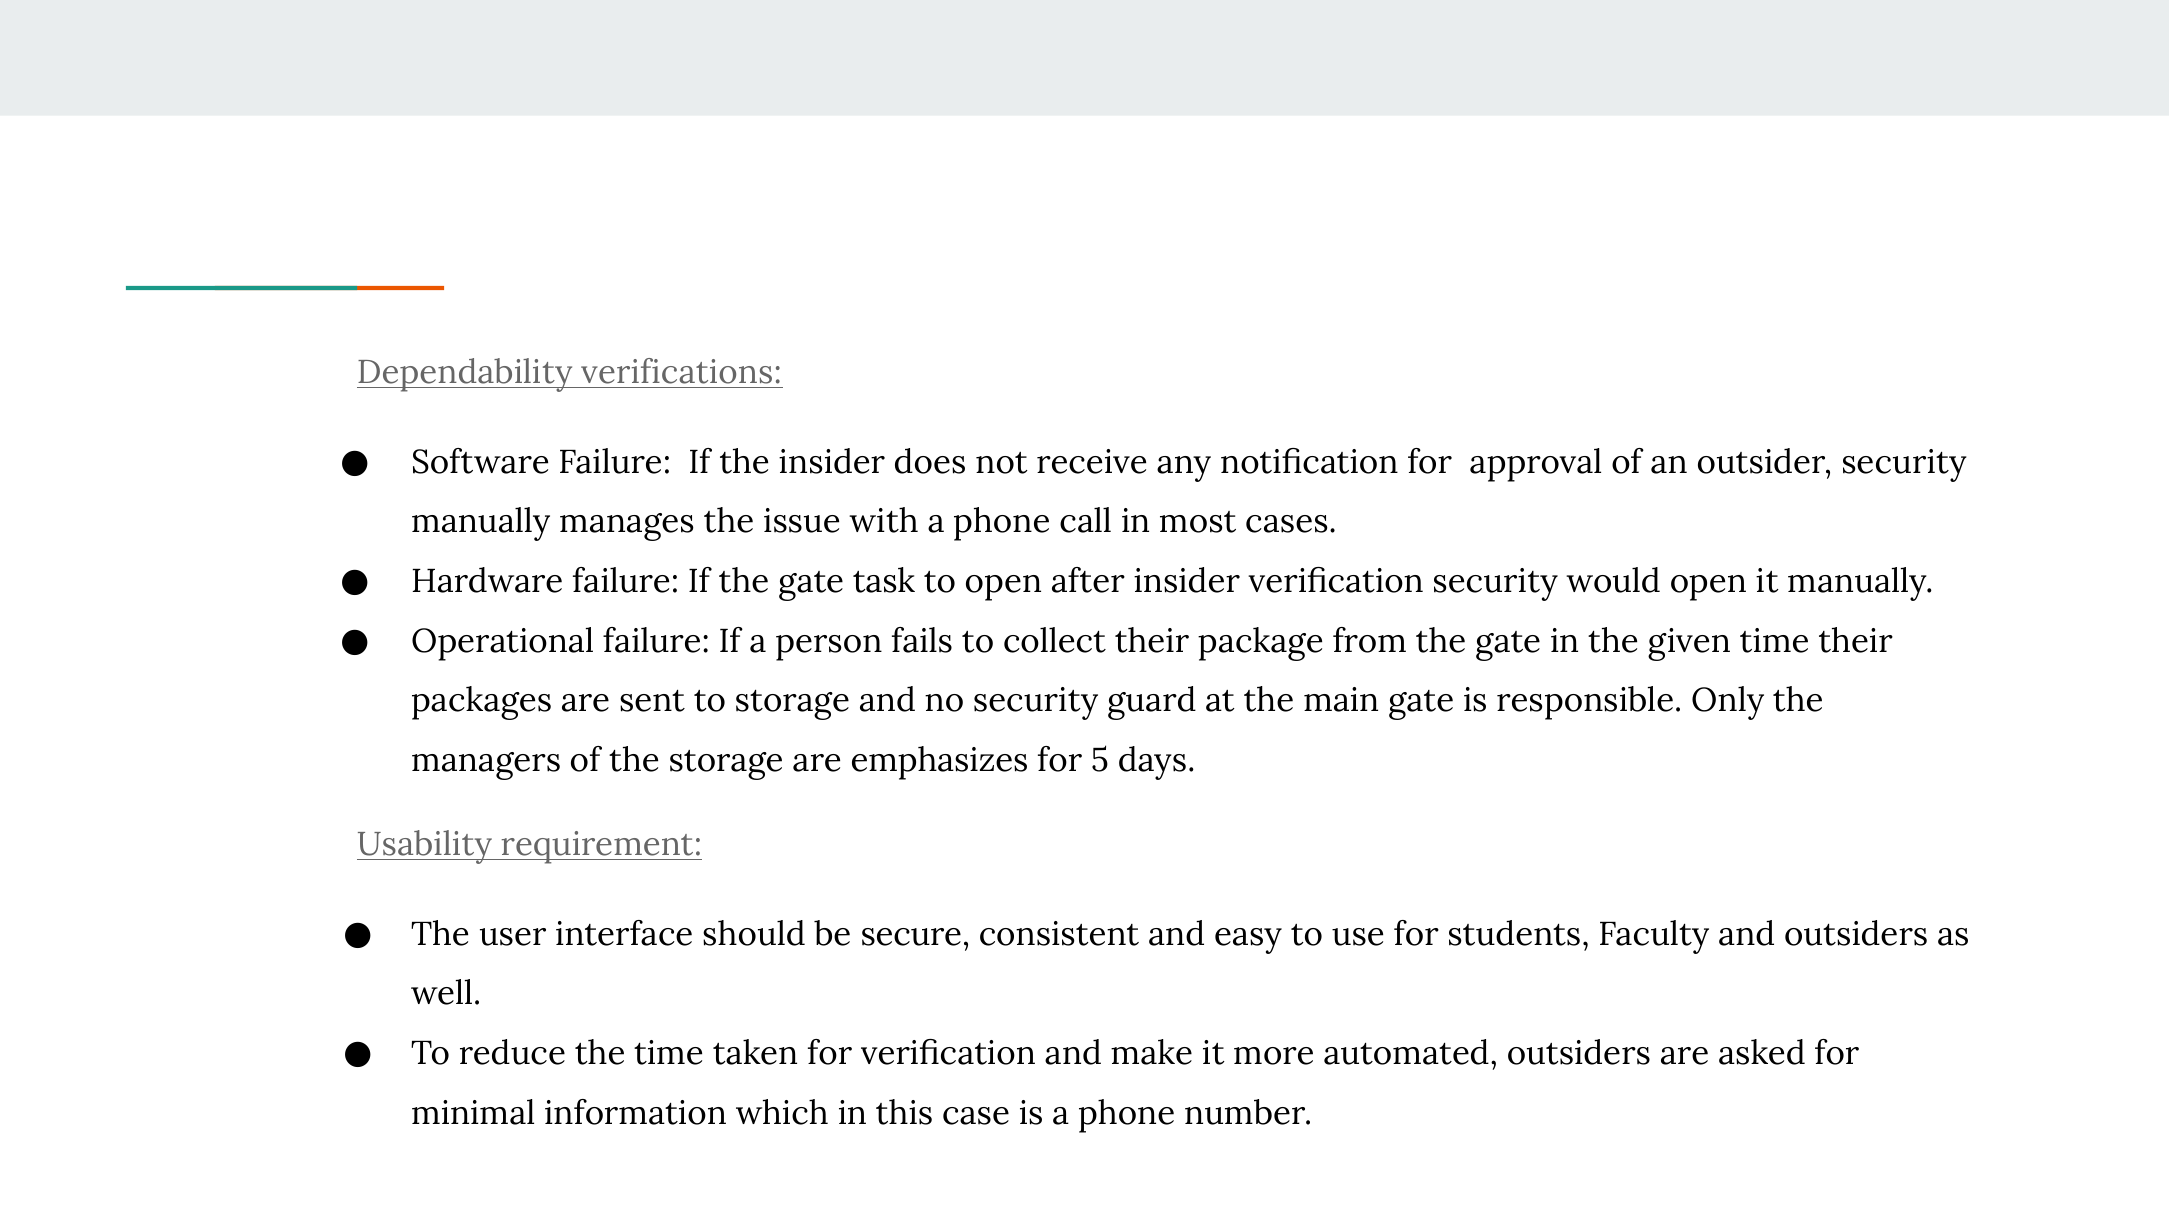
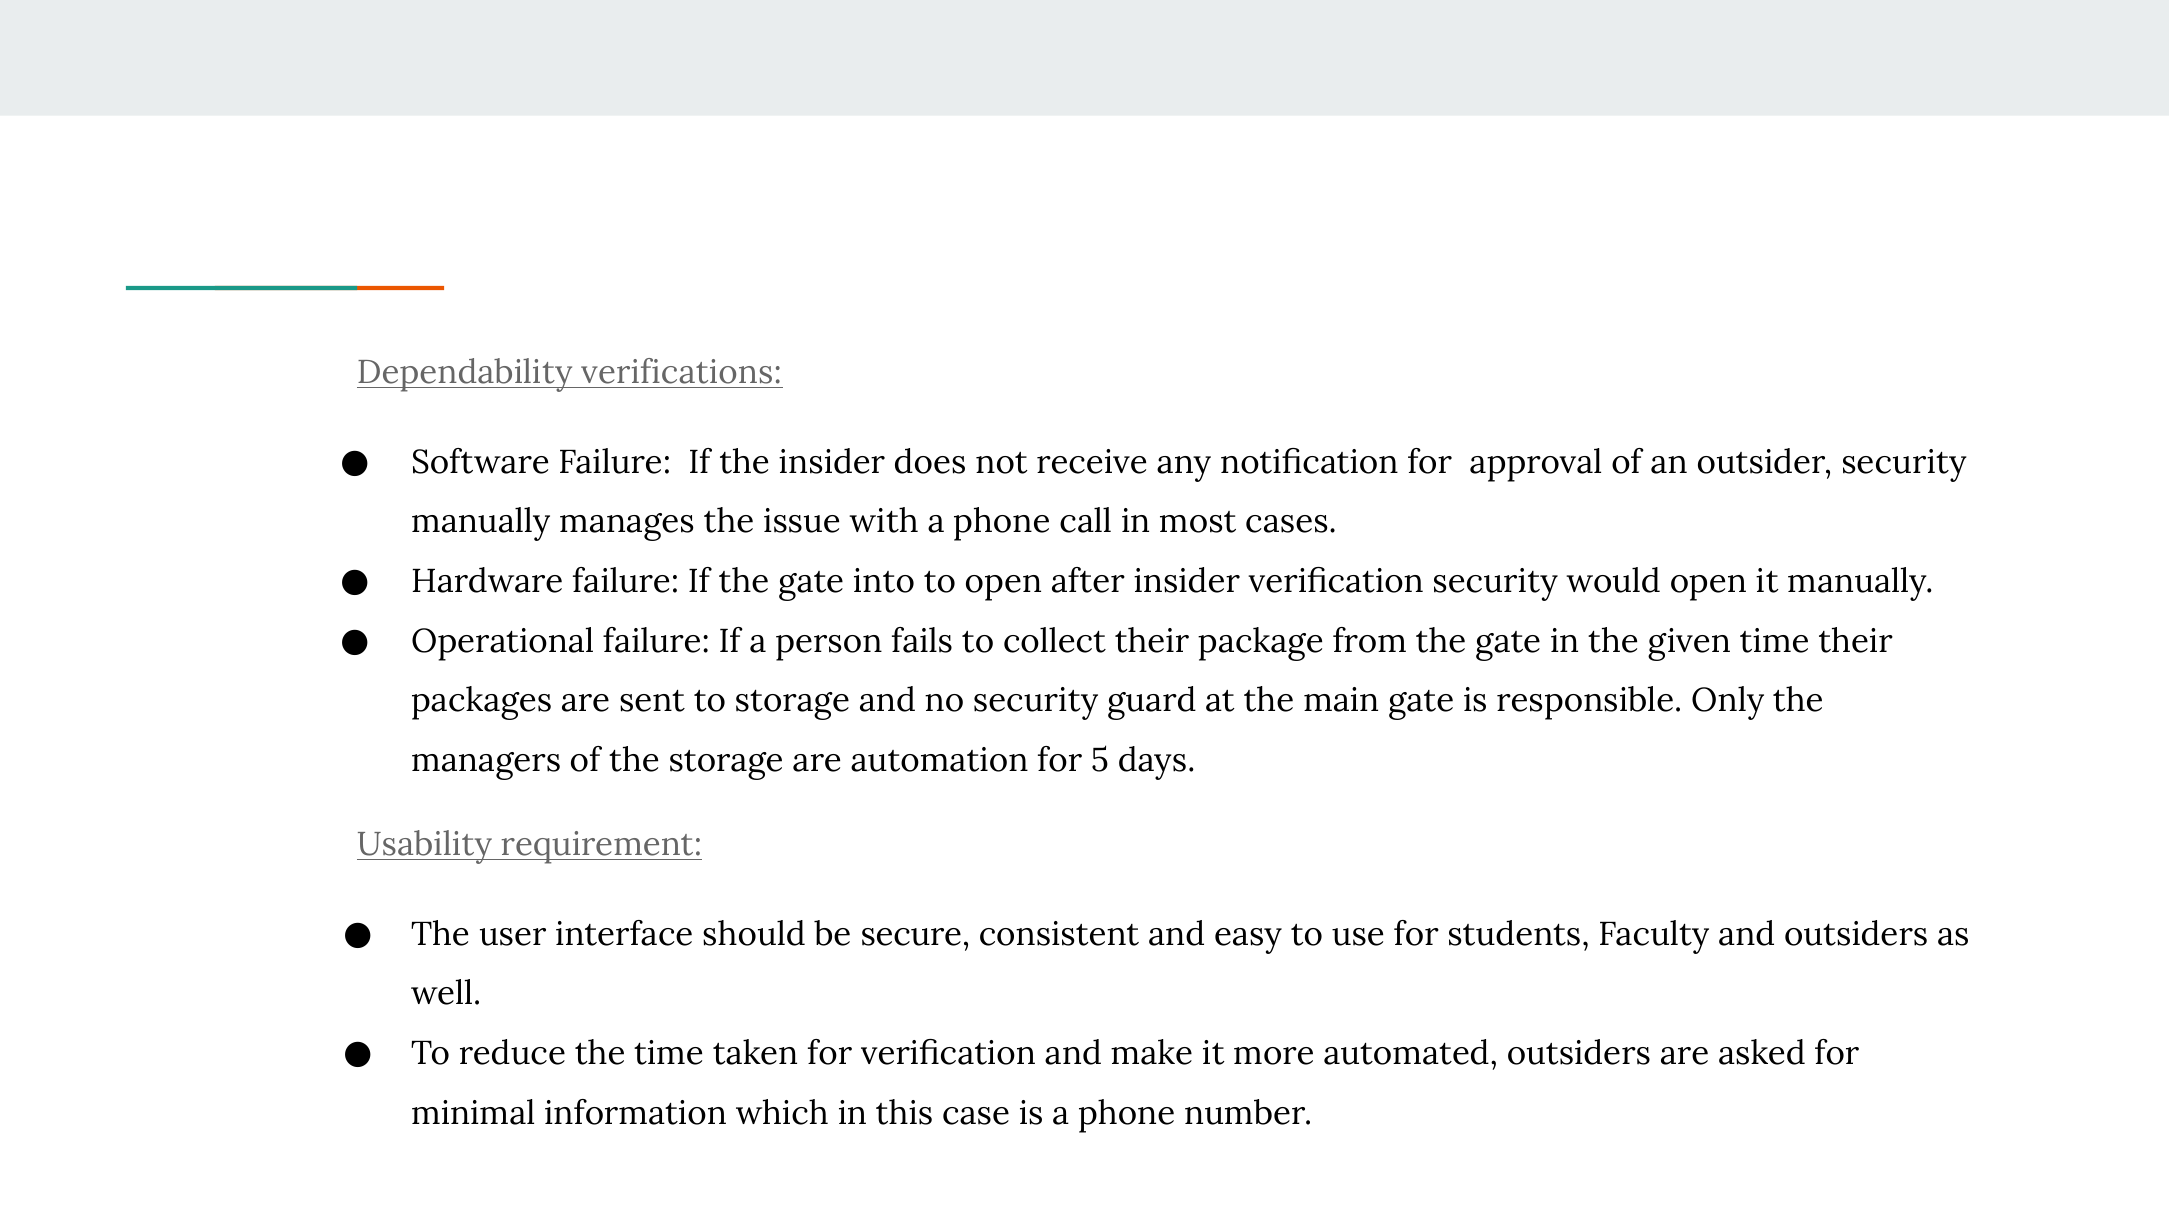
task: task -> into (884, 582)
emphasizes: emphasizes -> automation (939, 761)
